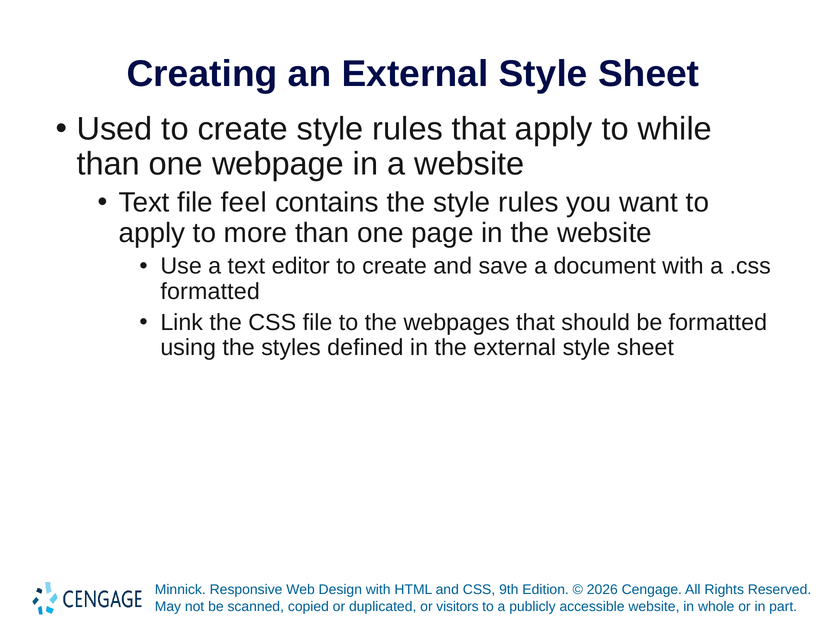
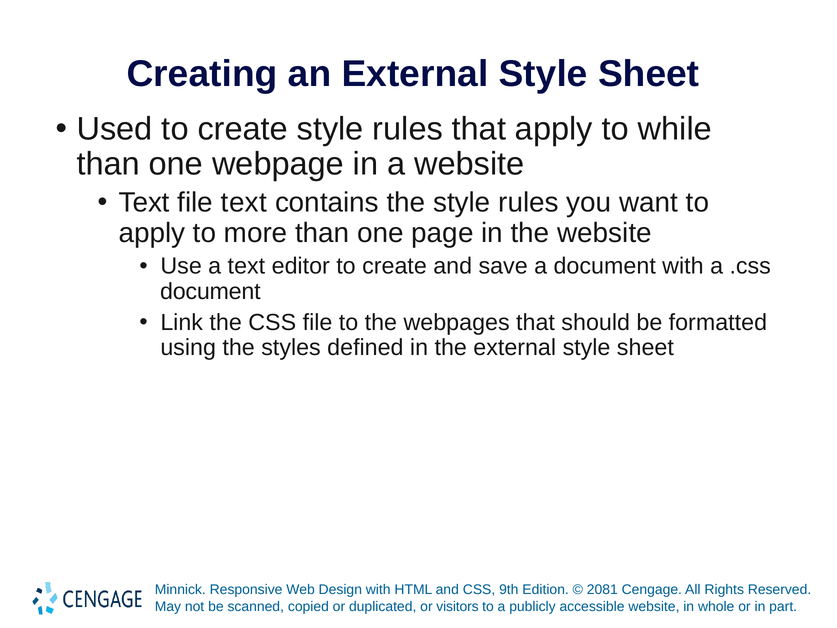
file feel: feel -> text (244, 203)
formatted: formatted -> document (210, 291)
2026: 2026 -> 2081 (602, 590)
